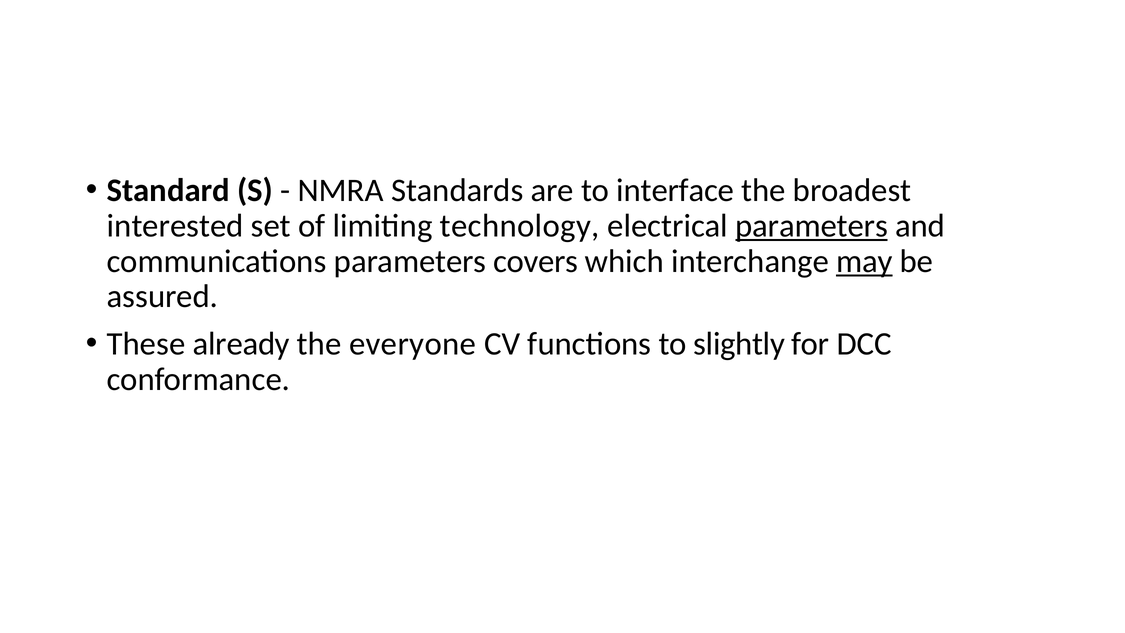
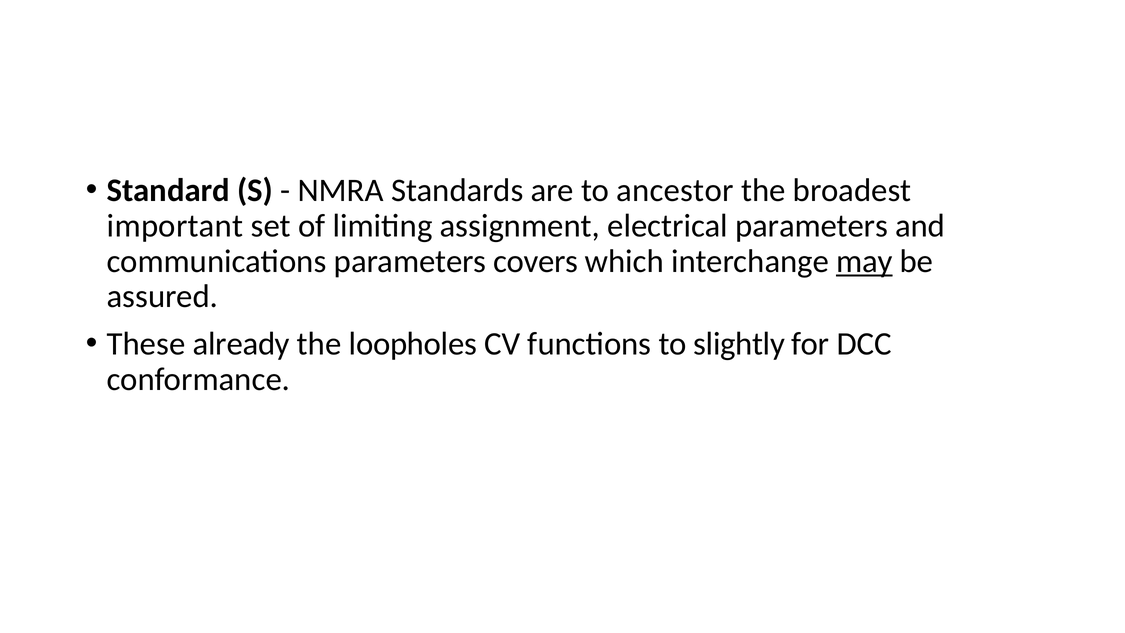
interface: interface -> ancestor (675, 190)
interested: interested -> important (175, 226)
technology: technology -> assignment (520, 226)
parameters underline: present -> none (812, 226)
everyone: everyone -> loopholes (413, 344)
